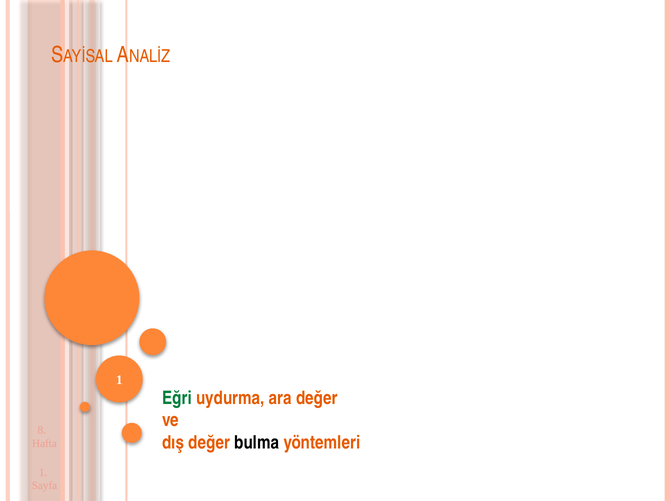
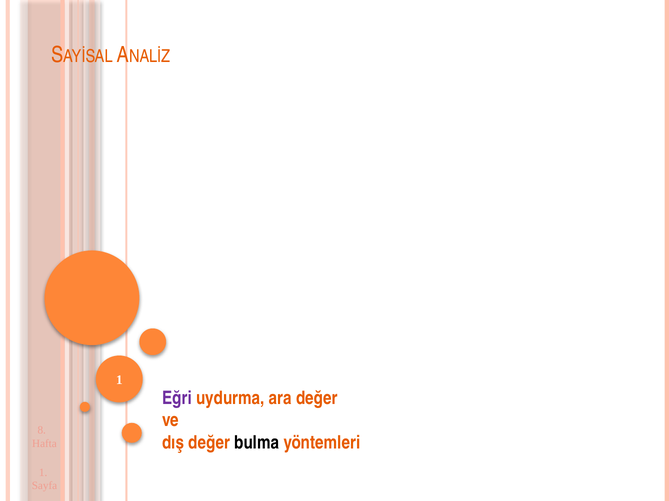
Eğri colour: green -> purple (177, 399)
